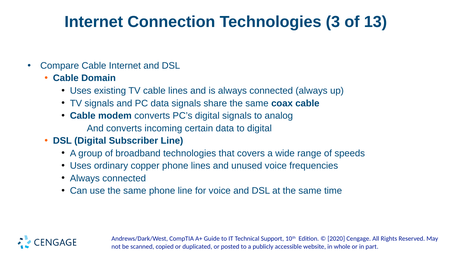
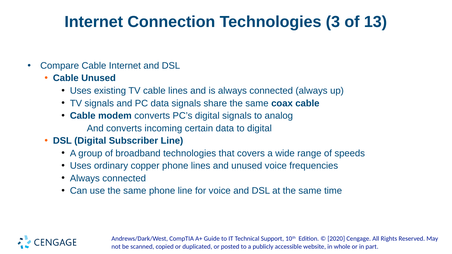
Cable Domain: Domain -> Unused (99, 78)
